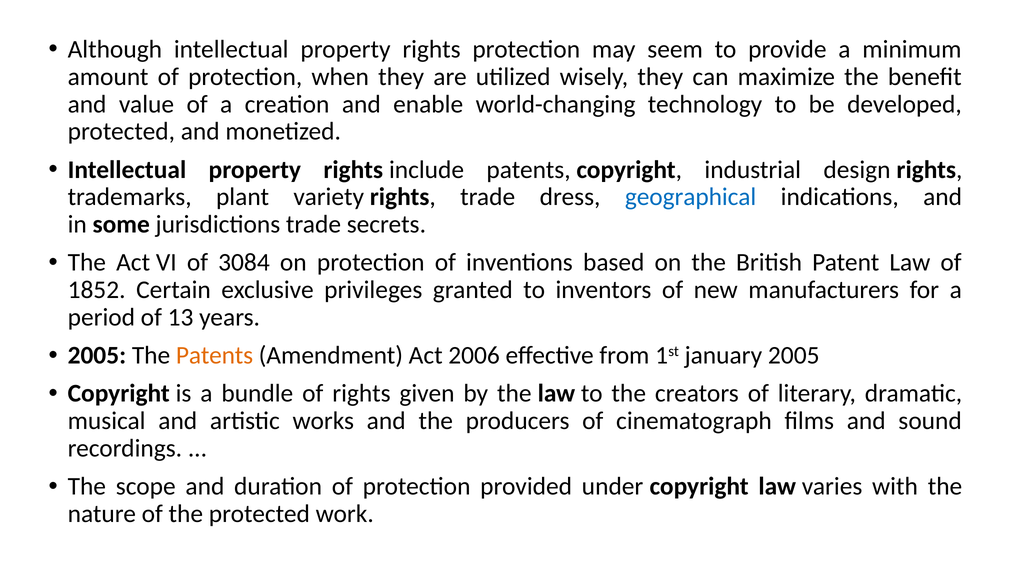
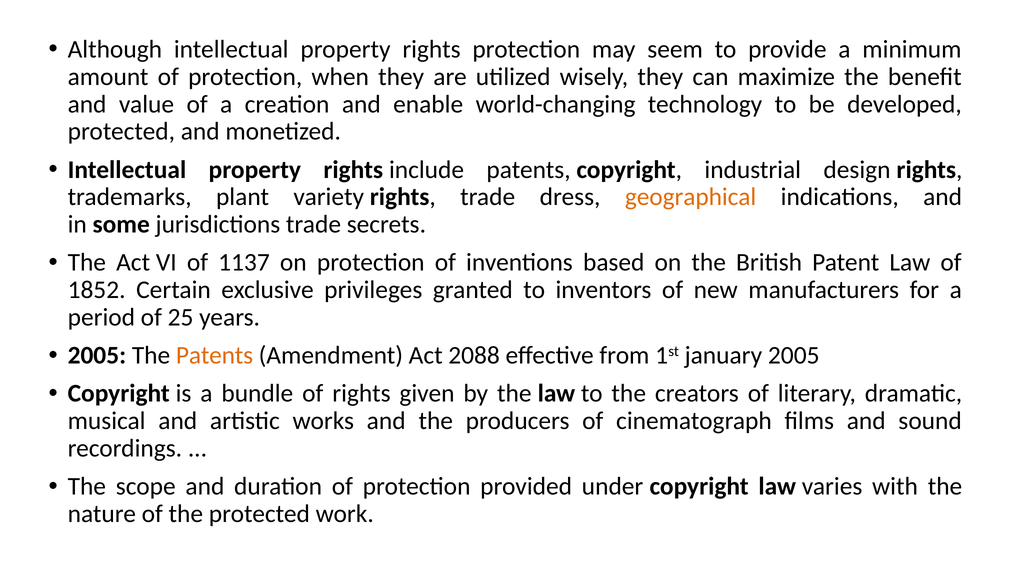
geographical colour: blue -> orange (691, 197)
3084: 3084 -> 1137 (244, 263)
13: 13 -> 25 (181, 317)
2006: 2006 -> 2088 (474, 356)
